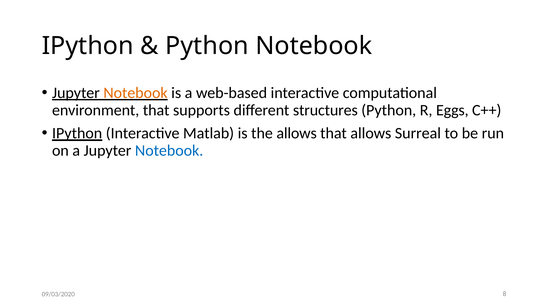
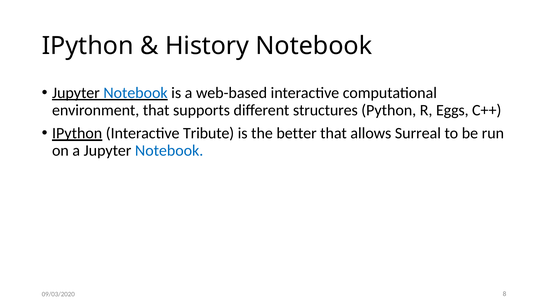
Python: Python -> History (207, 46)
Notebook colour: orange -> blue (136, 93)
Matlab: Matlab -> Tribute (209, 133)
the allows: allows -> better (297, 133)
